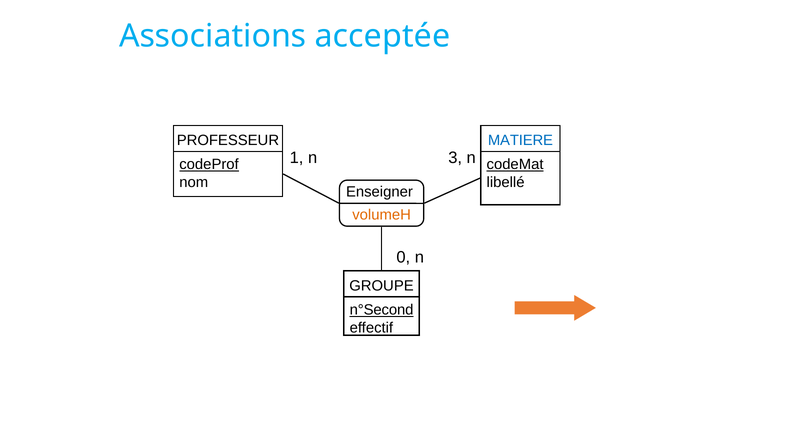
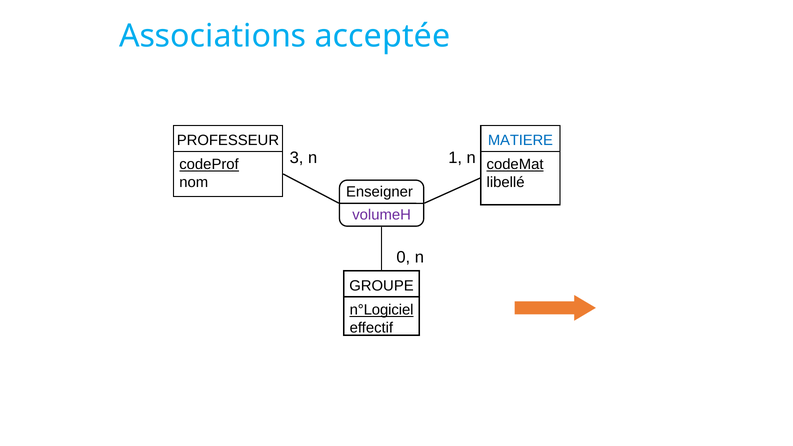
1: 1 -> 3 (297, 158)
3: 3 -> 1 (455, 158)
volumeH colour: orange -> purple (382, 215)
n°Second: n°Second -> n°Logiciel (382, 310)
